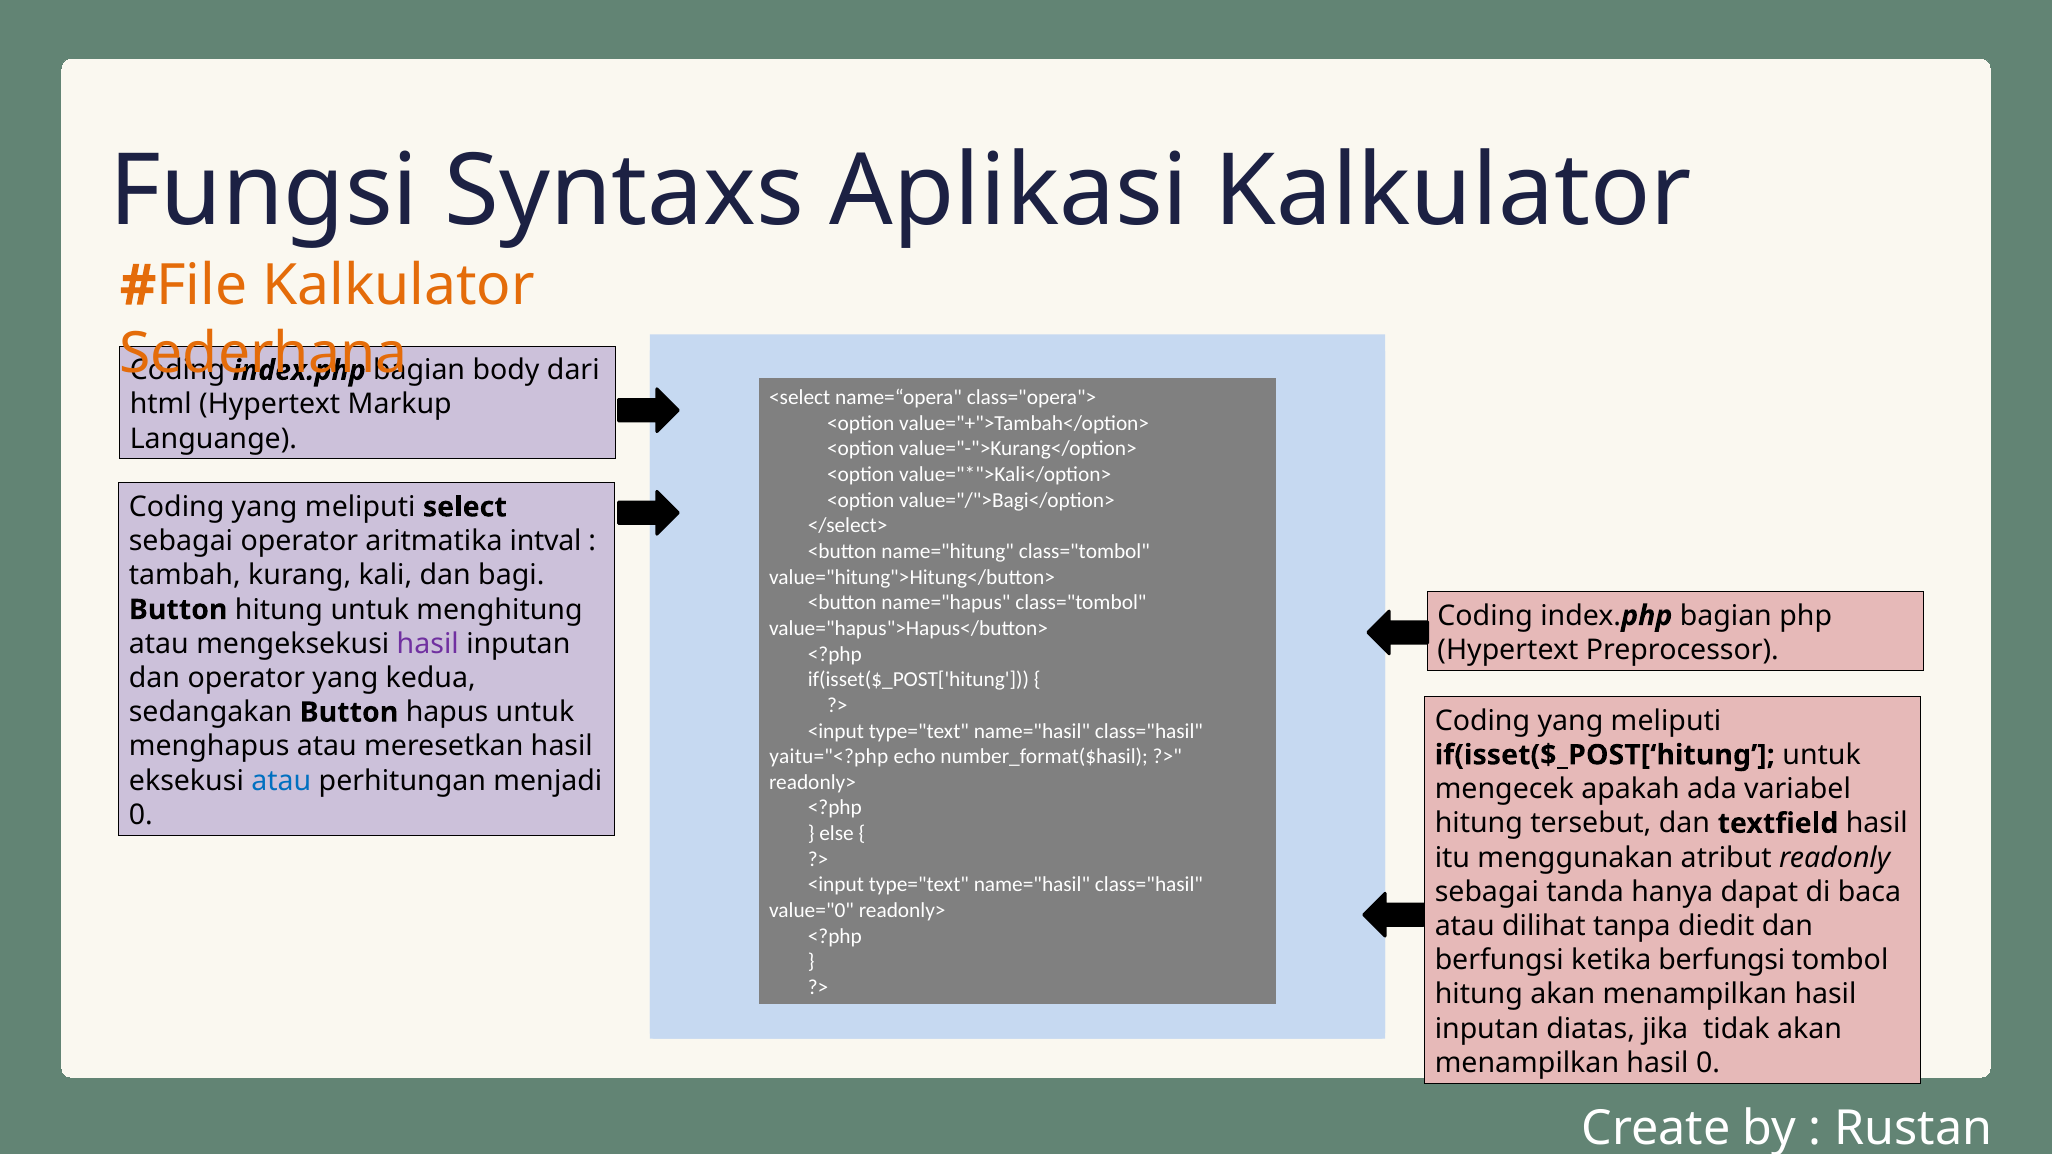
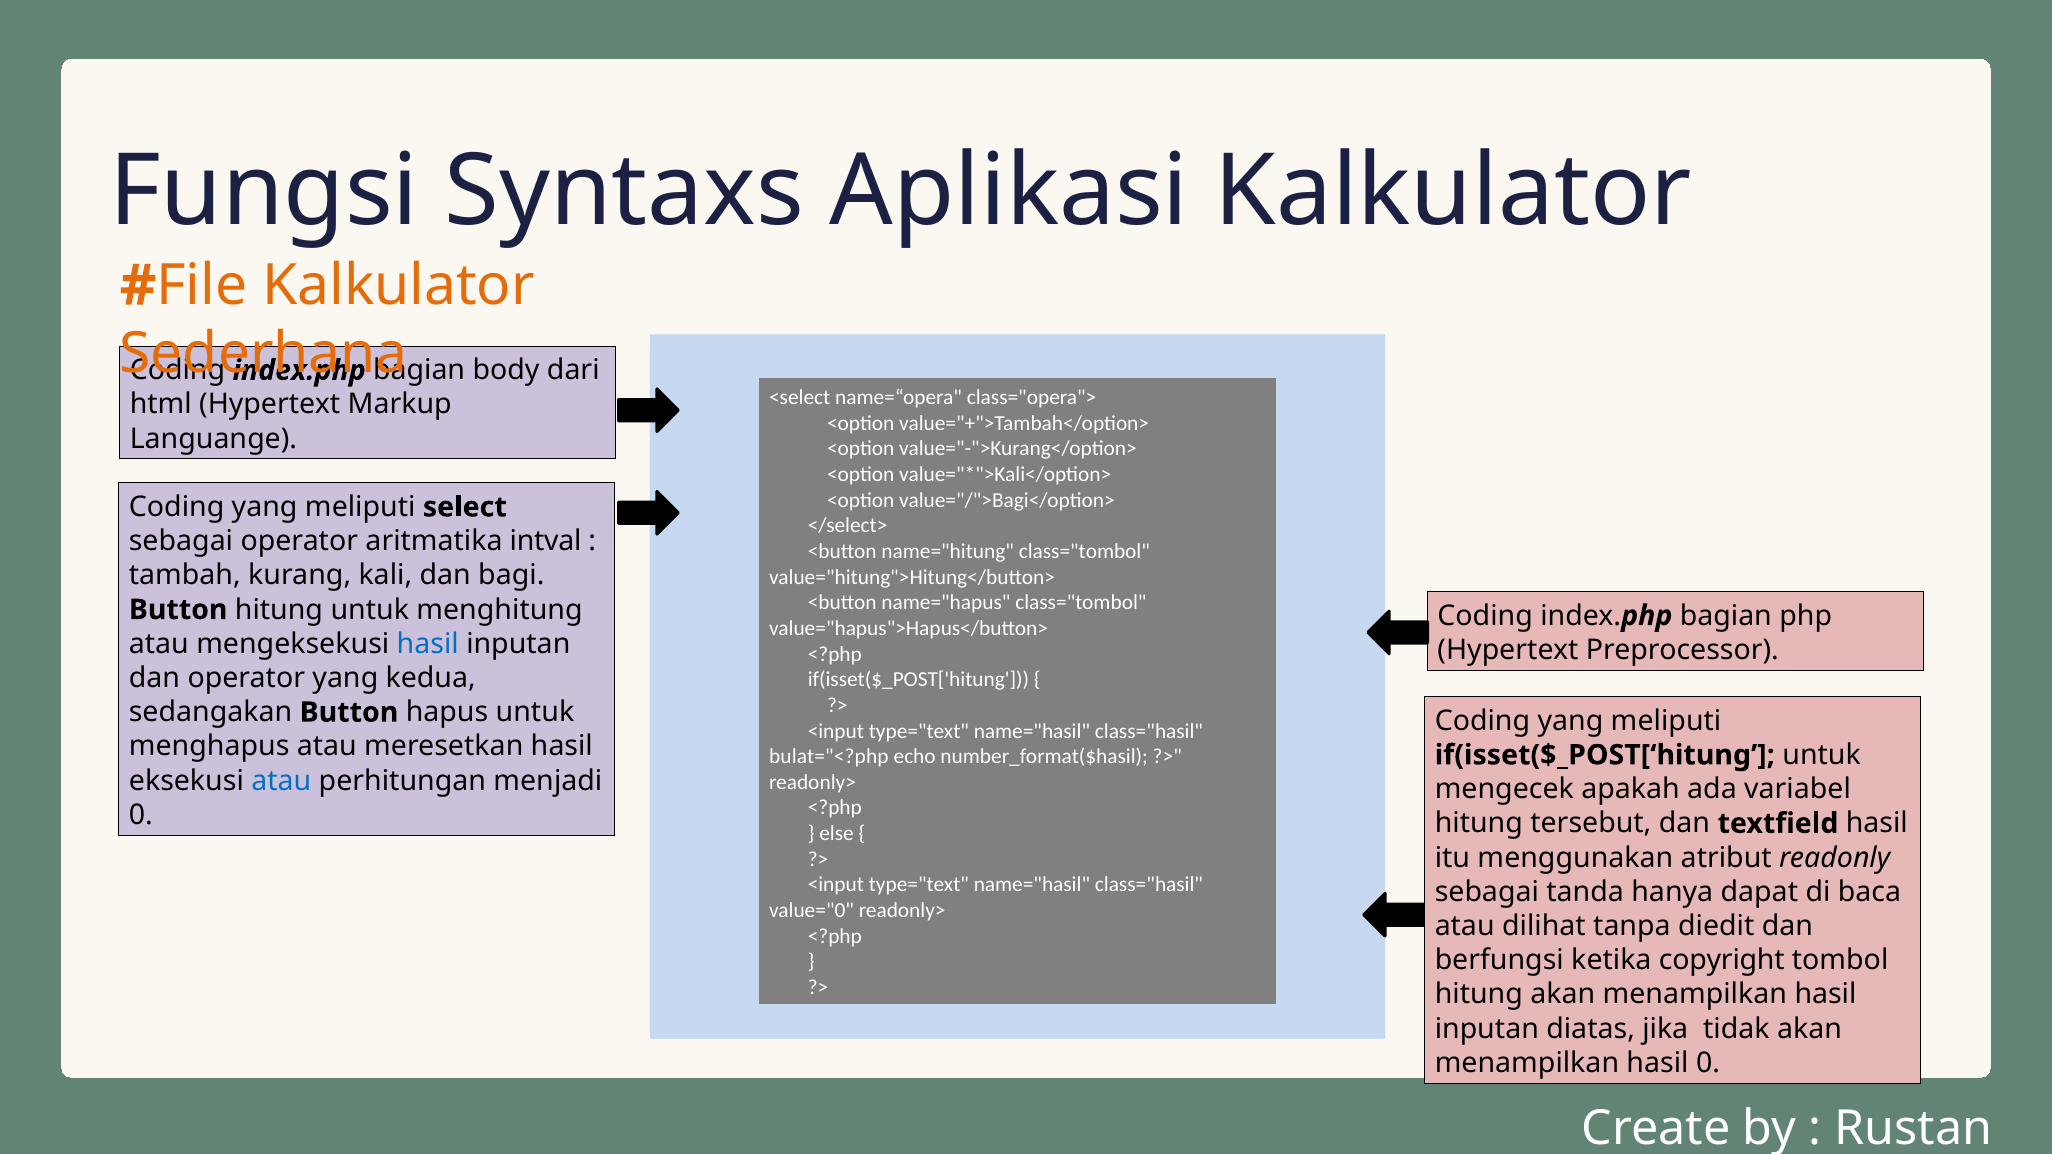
hasil colour: purple -> blue (428, 644)
yaitu="<?php: yaitu="<?php -> bulat="<?php (829, 757)
ketika berfungsi: berfungsi -> copyright (1722, 960)
